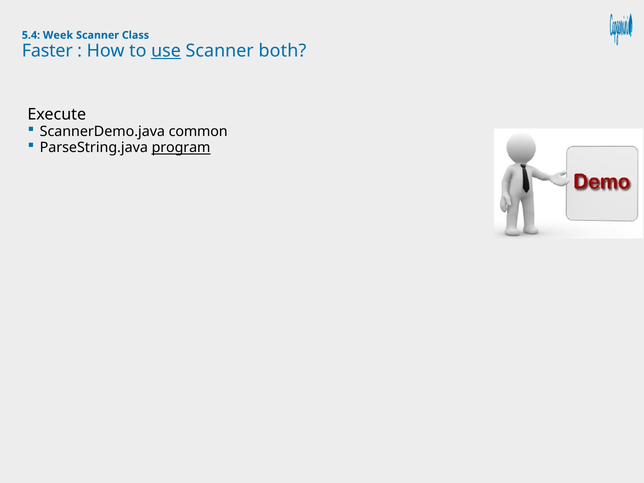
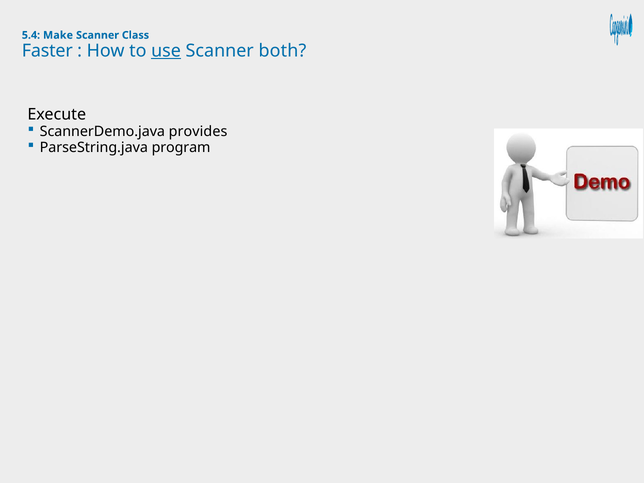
Week: Week -> Make (58, 35)
common: common -> provides (198, 132)
program underline: present -> none (181, 148)
